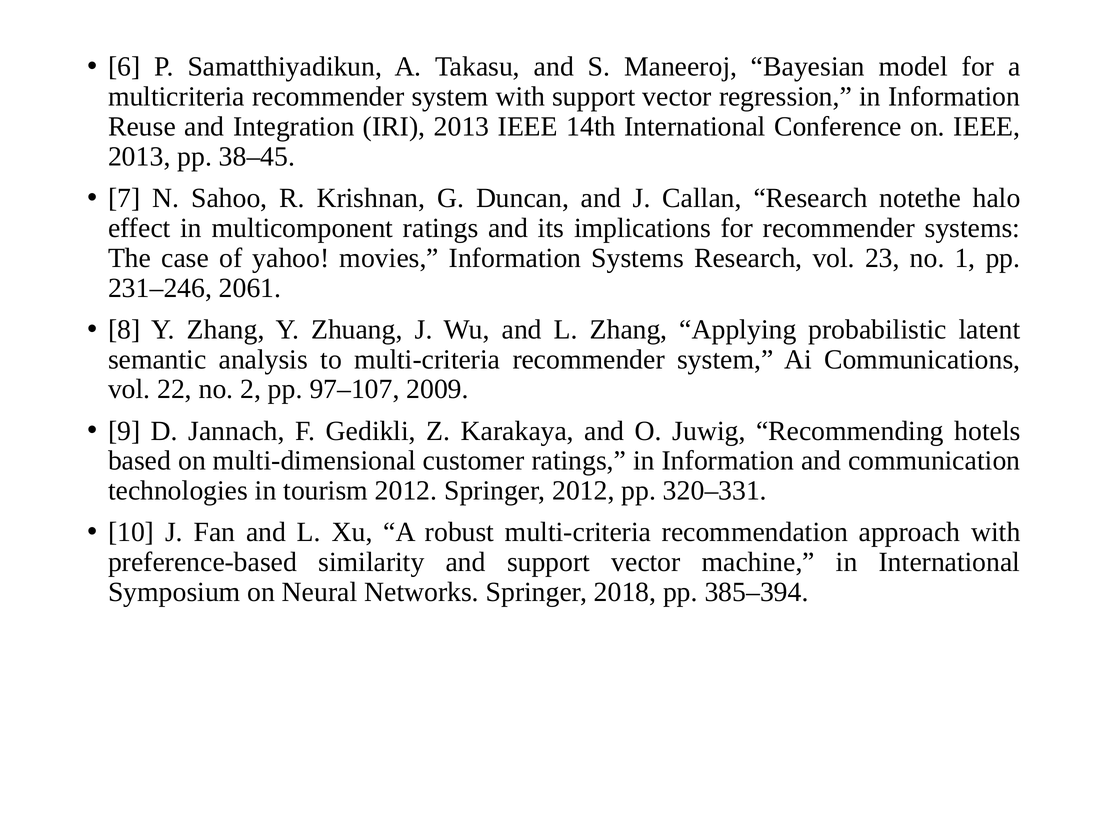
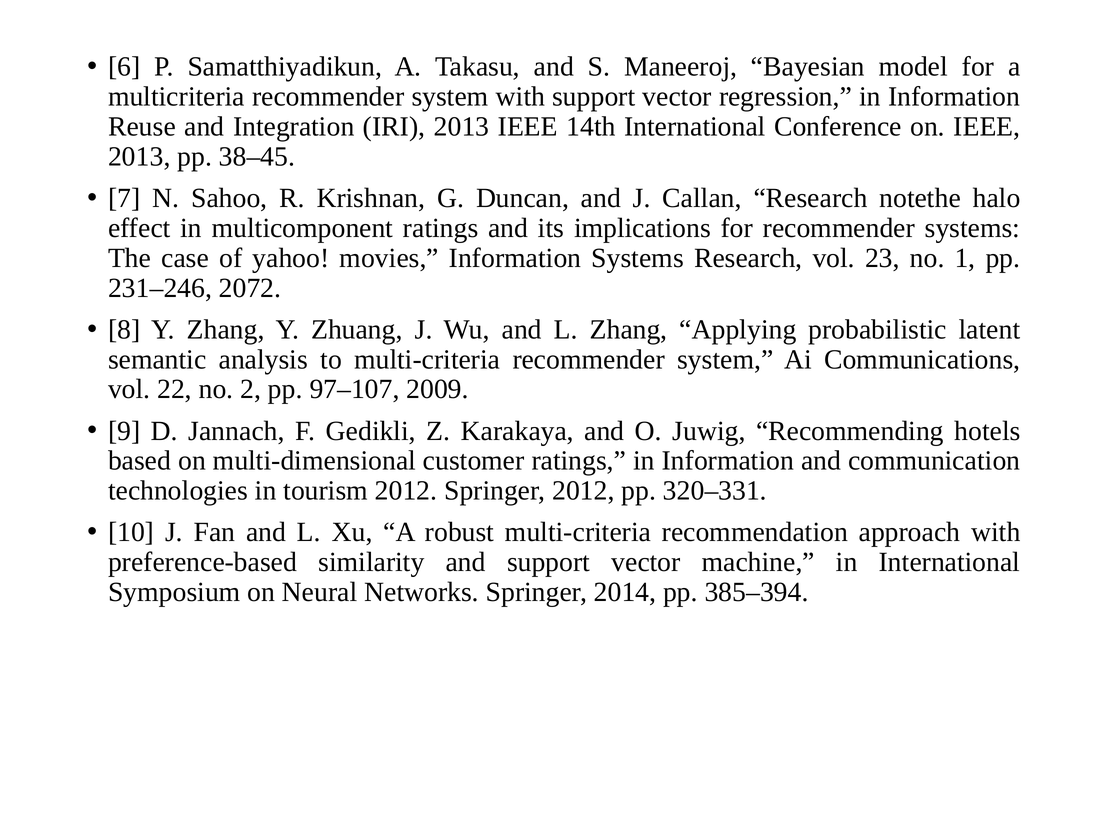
2061: 2061 -> 2072 (250, 288)
2018: 2018 -> 2014 (625, 592)
